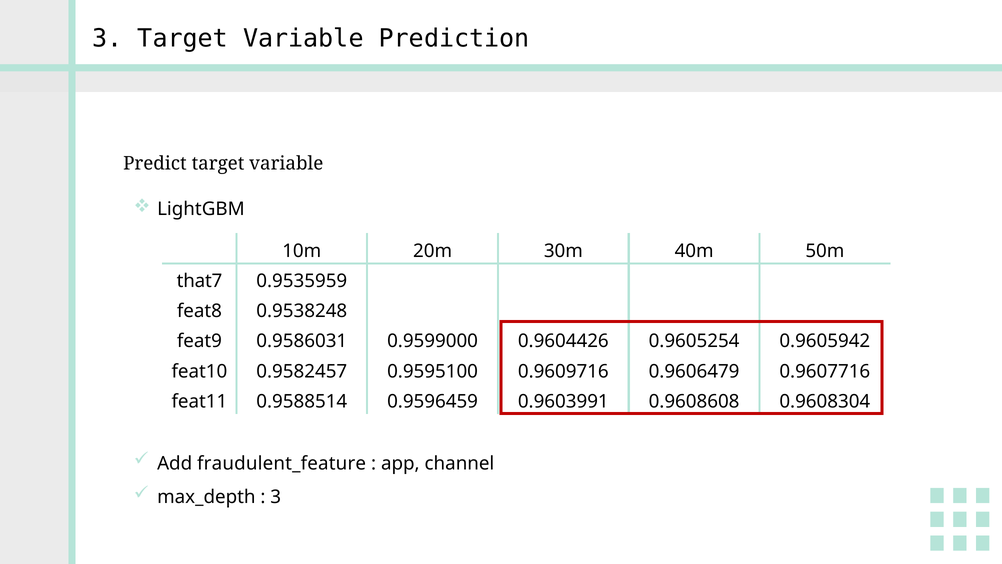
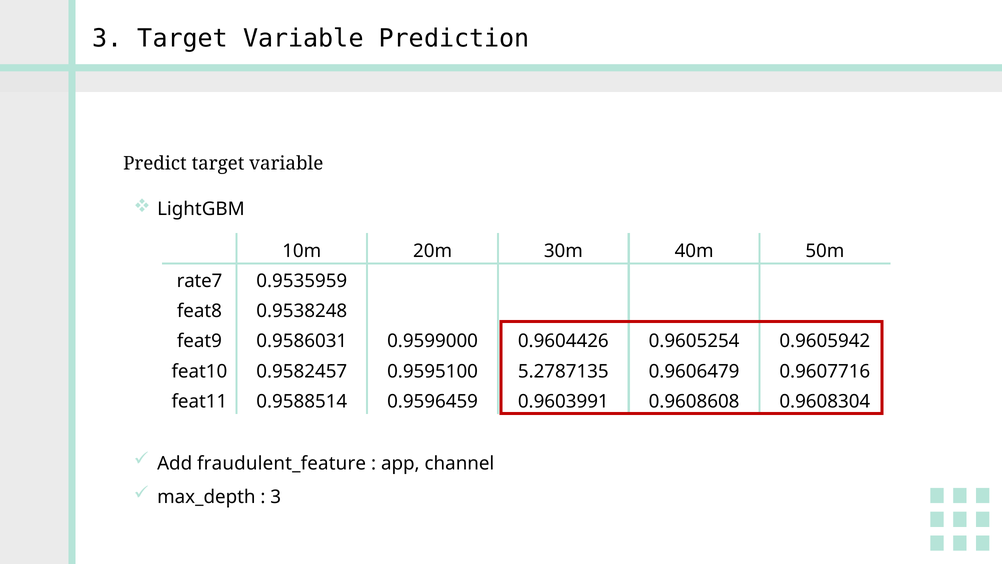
that7: that7 -> rate7 (200, 281)
0.9609716: 0.9609716 -> 5.2787135 (563, 371)
